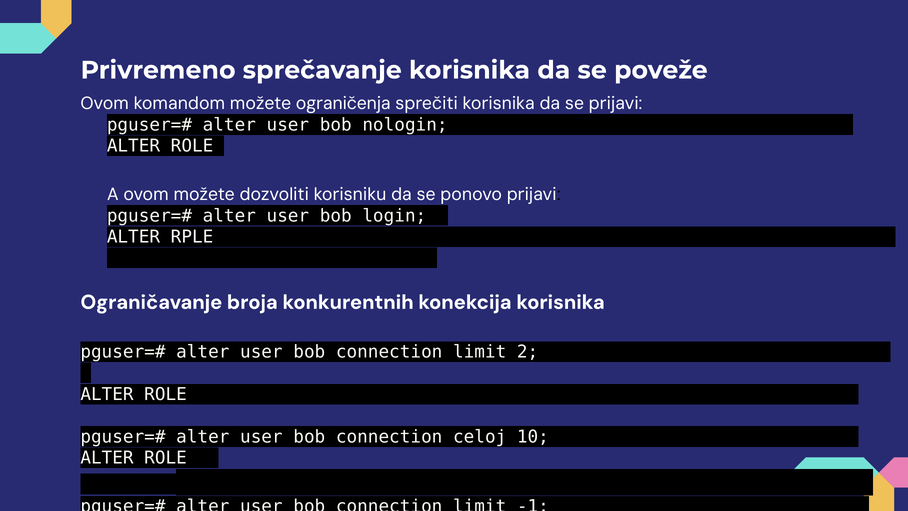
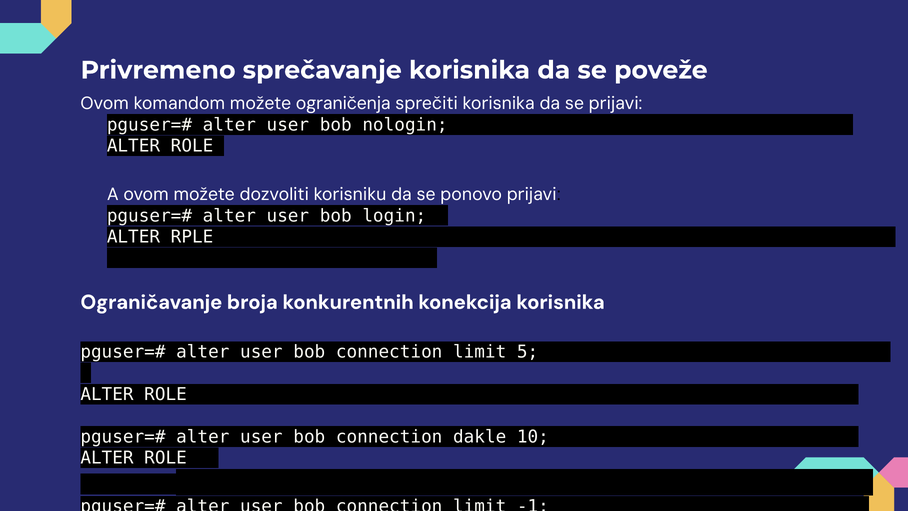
2: 2 -> 5 (528, 352)
celoj: celoj -> dakle (480, 437)
